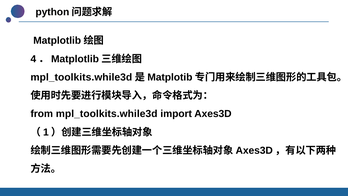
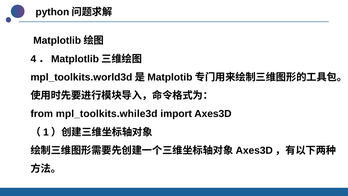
mpl_toolkits.while3d: mpl_toolkits.while3d -> mpl_toolkits.world3d (81, 77)
